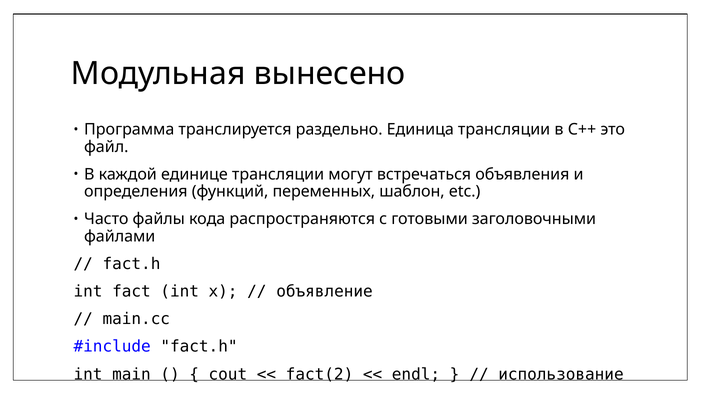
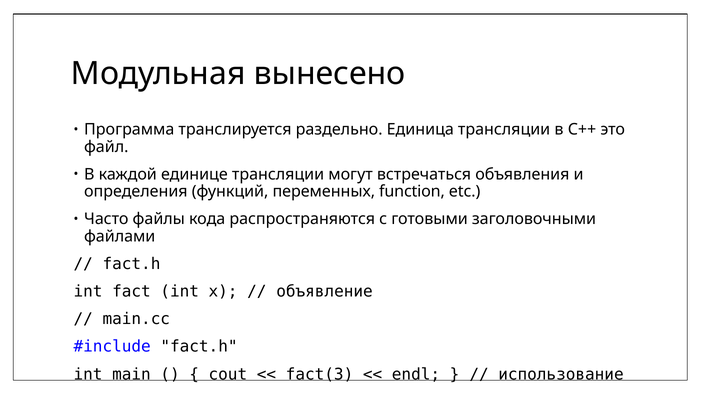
шаблон: шаблон -> function (412, 192)
fact(2: fact(2 -> fact(3 (320, 375)
